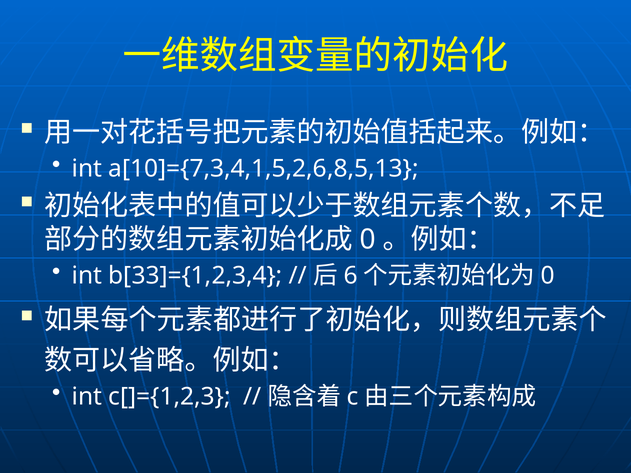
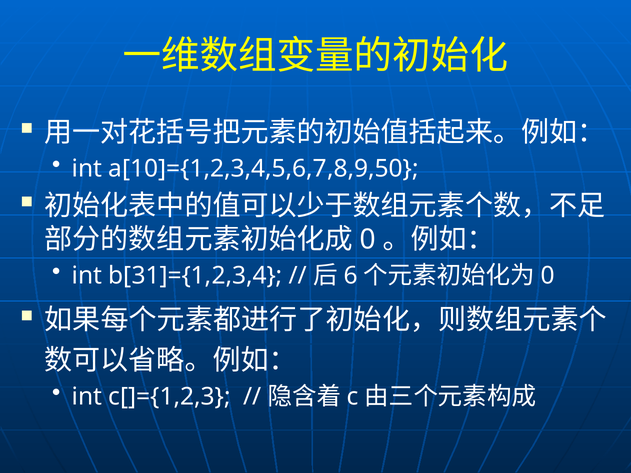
a[10]={7,3,4,1,5,2,6,8,5,13: a[10]={7,3,4,1,5,2,6,8,5,13 -> a[10]={1,2,3,4,5,6,7,8,9,50 (264, 169)
b[33]={1,2,3,4: b[33]={1,2,3,4 -> b[31]={1,2,3,4 (195, 276)
